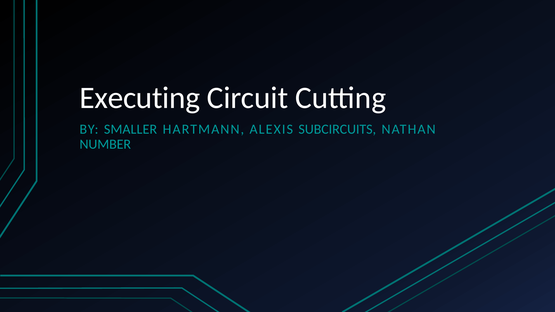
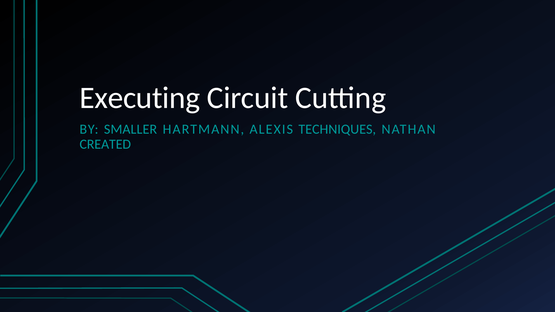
SUBCIRCUITS: SUBCIRCUITS -> TECHNIQUES (337, 129)
NUMBER: NUMBER -> CREATED (105, 144)
